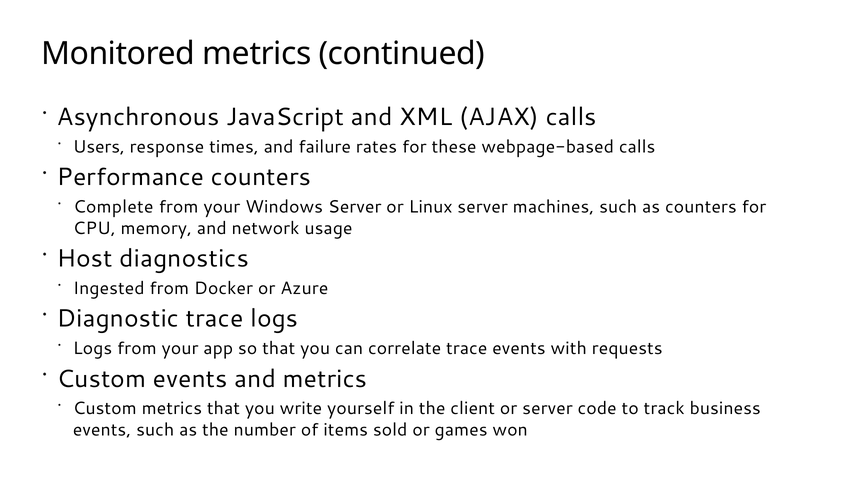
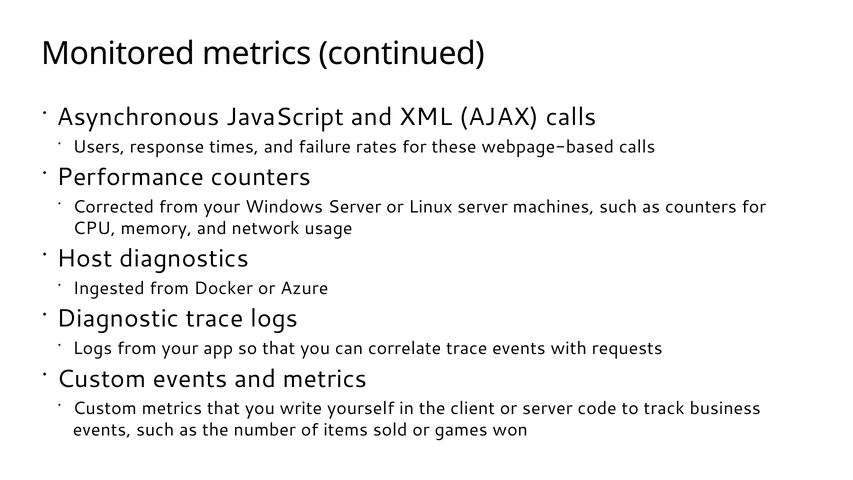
Complete: Complete -> Corrected (113, 207)
